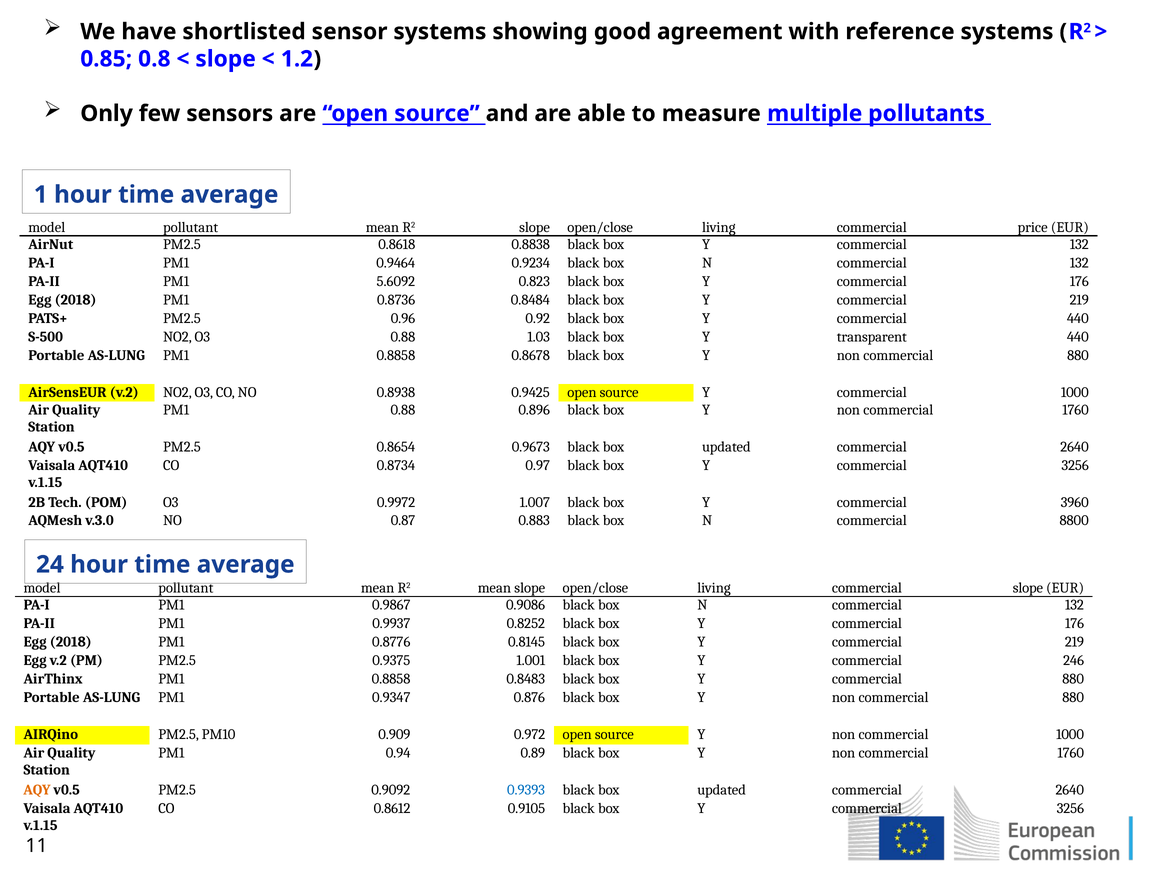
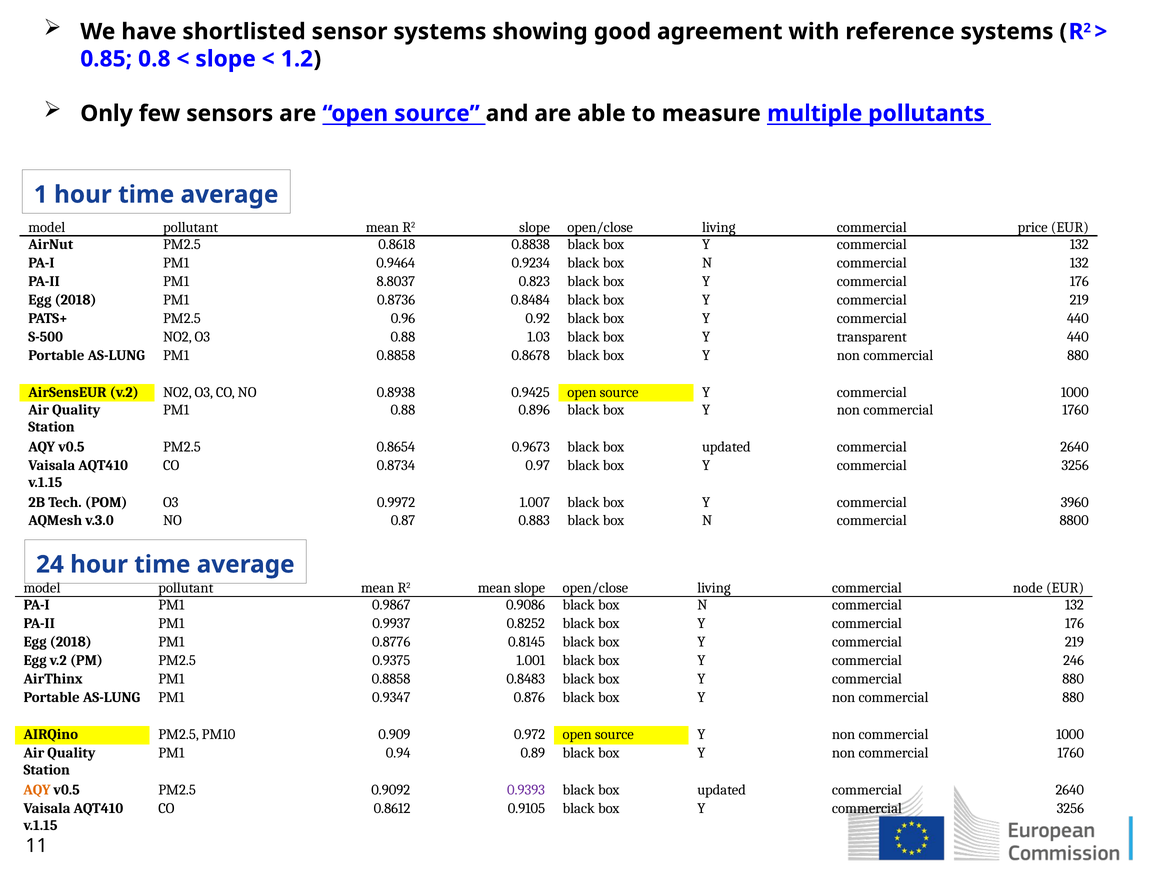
5.6092: 5.6092 -> 8.8037 (396, 281)
commercial slope: slope -> node (1028, 588)
0.9393 colour: blue -> purple (526, 790)
